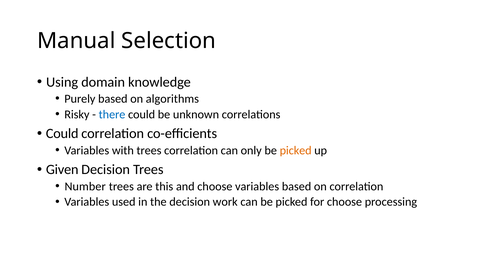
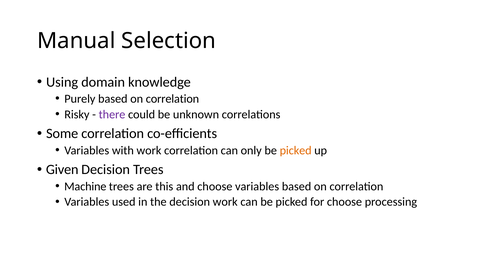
Purely based on algorithms: algorithms -> correlation (172, 99)
there colour: blue -> purple (112, 115)
Could: Could -> Some (62, 134)
with trees: trees -> work (149, 151)
Number: Number -> Machine (85, 187)
